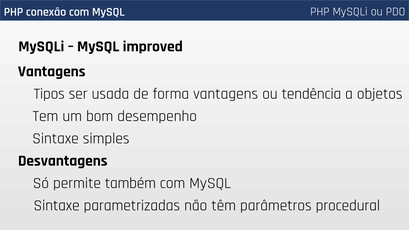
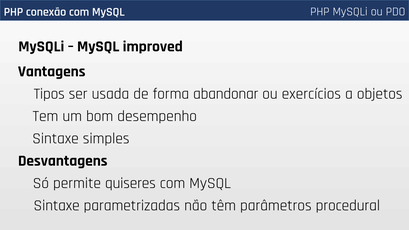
forma vantagens: vantagens -> abandonar (226, 94)
tendência: tendência -> exercícios (311, 94)
também: também -> quiseres (130, 183)
